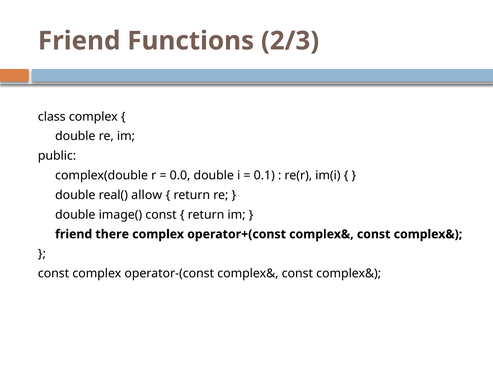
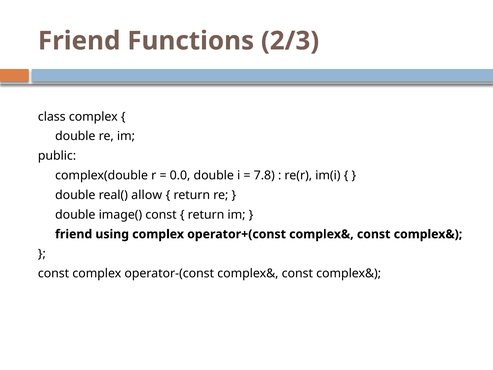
0.1: 0.1 -> 7.8 (264, 175)
there: there -> using (112, 234)
